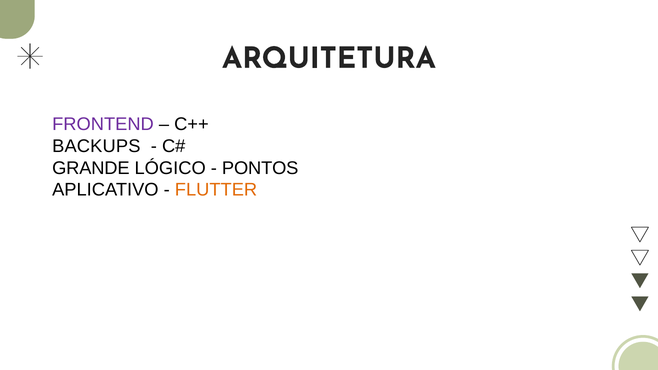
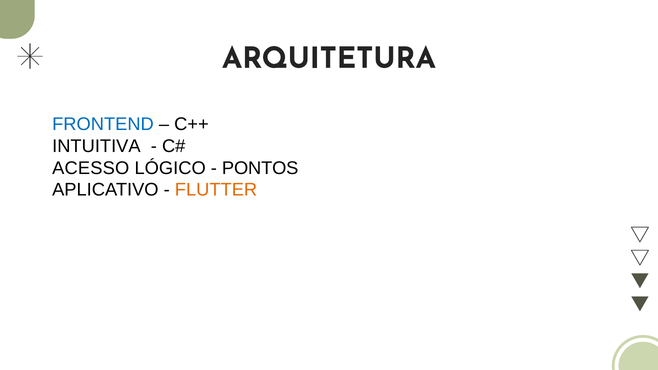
FRONTEND colour: purple -> blue (103, 124)
BACKUPS: BACKUPS -> INTUITIVA (96, 146)
GRANDE: GRANDE -> ACESSO (91, 168)
